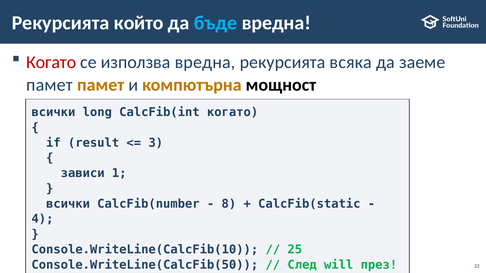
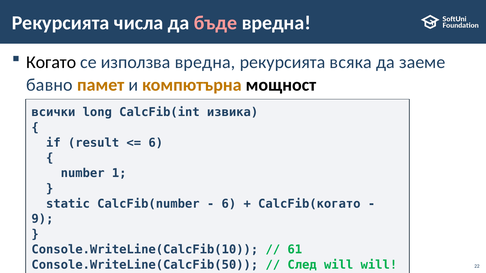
който: който -> числа (139, 23)
бъде colour: light blue -> pink (216, 23)
Когато colour: red -> black (51, 62)
памет: памет -> бавно (50, 85)
CalcFib(int когато: когато -> извика (233, 112)
3: 3 -> 6 (156, 143)
зависи: зависи -> number (83, 173)
всички: всички -> static (68, 204)
8: 8 -> 6 (229, 204)
CalcFib(static: CalcFib(static -> CalcFib(когато (309, 204)
4: 4 -> 9 (42, 219)
25: 25 -> 61 (295, 250)
will през: през -> will (379, 265)
